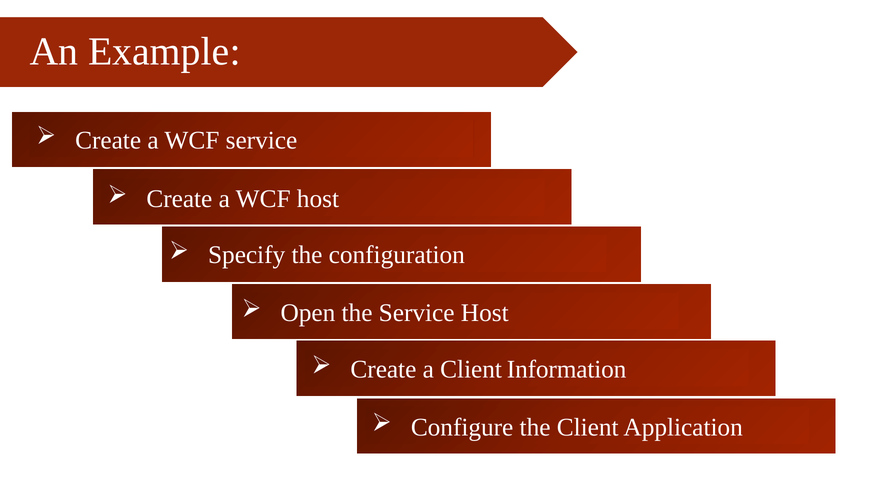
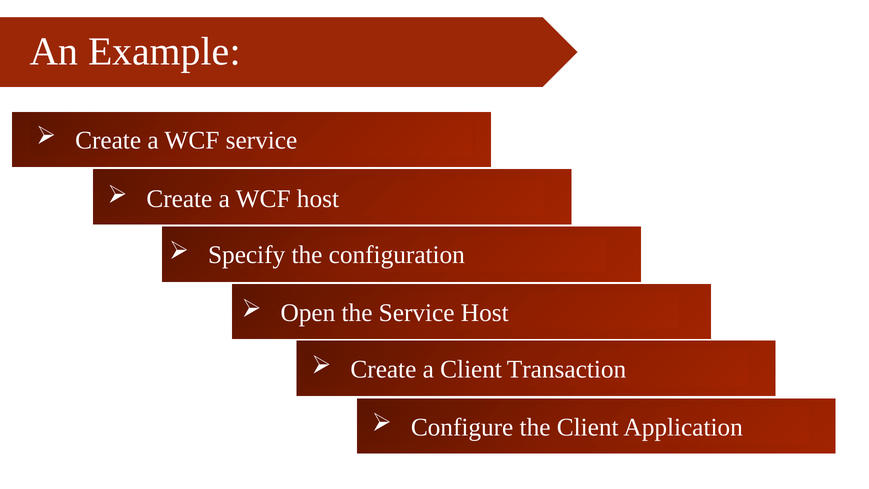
Information: Information -> Transaction (567, 369)
